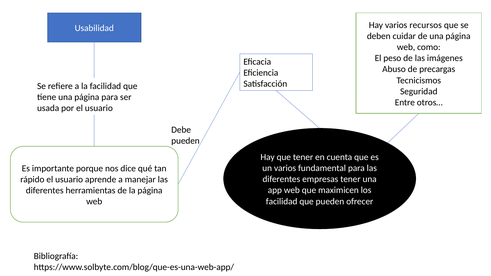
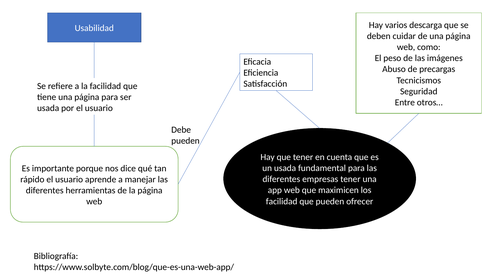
recursos: recursos -> descarga (426, 25)
un varios: varios -> usada (285, 168)
